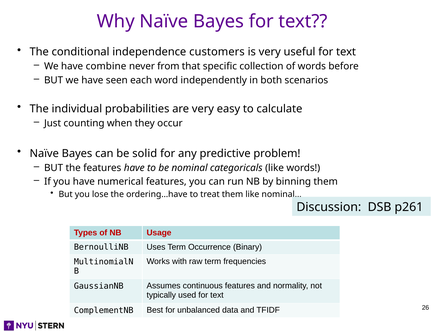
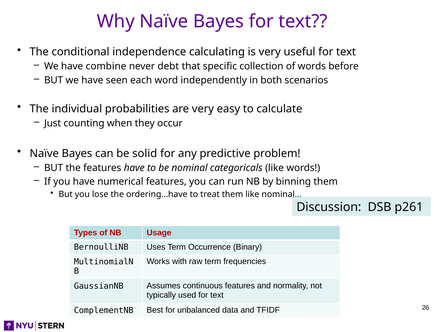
customers: customers -> calculating (217, 52)
from: from -> debt (168, 66)
